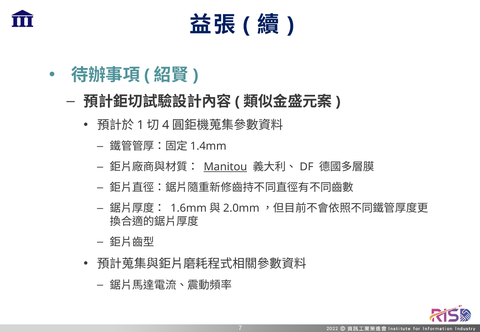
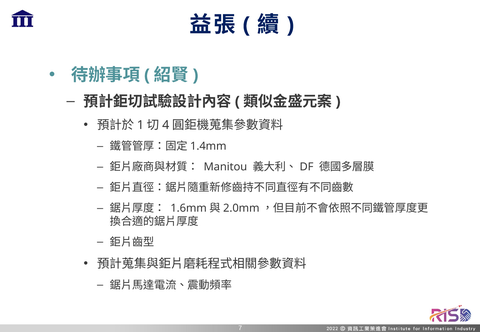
Manitou underline: present -> none (225, 167)
